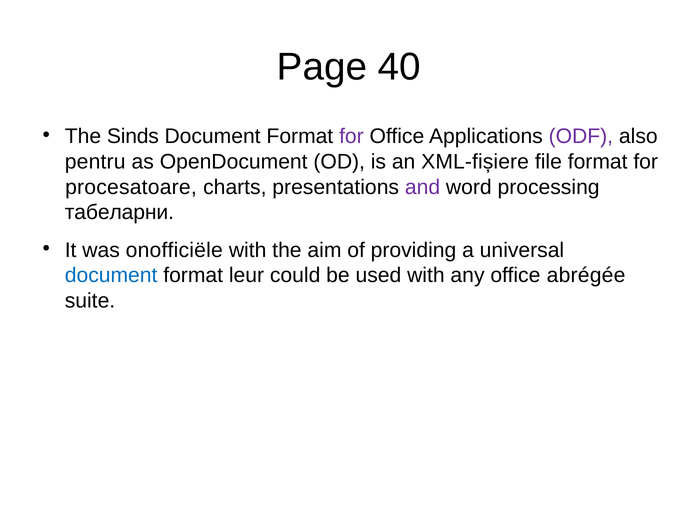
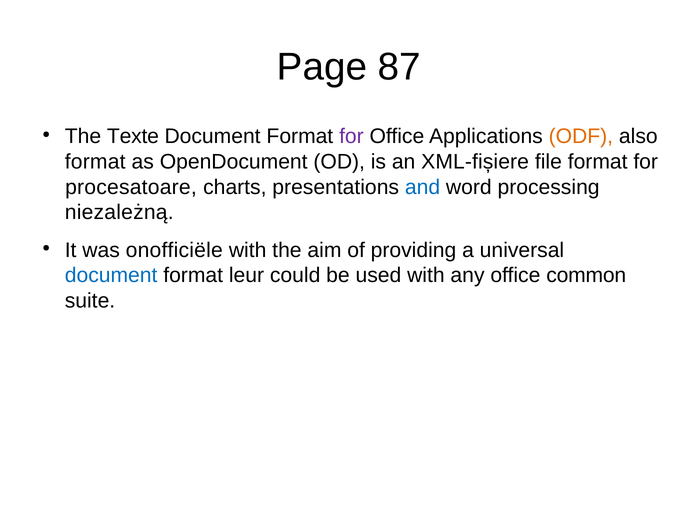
40: 40 -> 87 (399, 67)
Sinds: Sinds -> Texte (133, 137)
ODF colour: purple -> orange (581, 137)
pentru: pentru -> format (95, 162)
and colour: purple -> blue (423, 187)
табеларни: табеларни -> niezależną (119, 213)
abrégée: abrégée -> common (586, 276)
